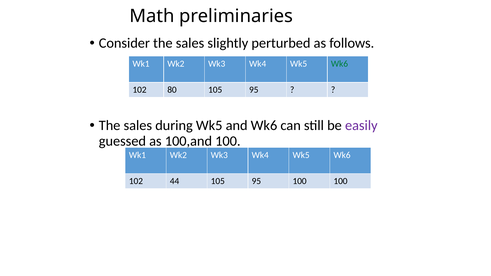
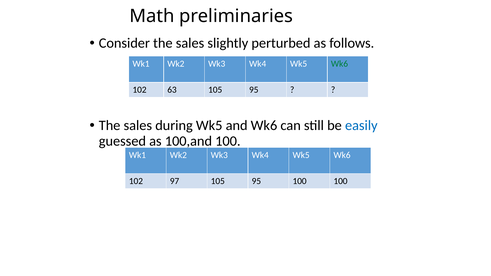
80: 80 -> 63 (172, 90)
easily colour: purple -> blue (361, 126)
44: 44 -> 97 (175, 181)
